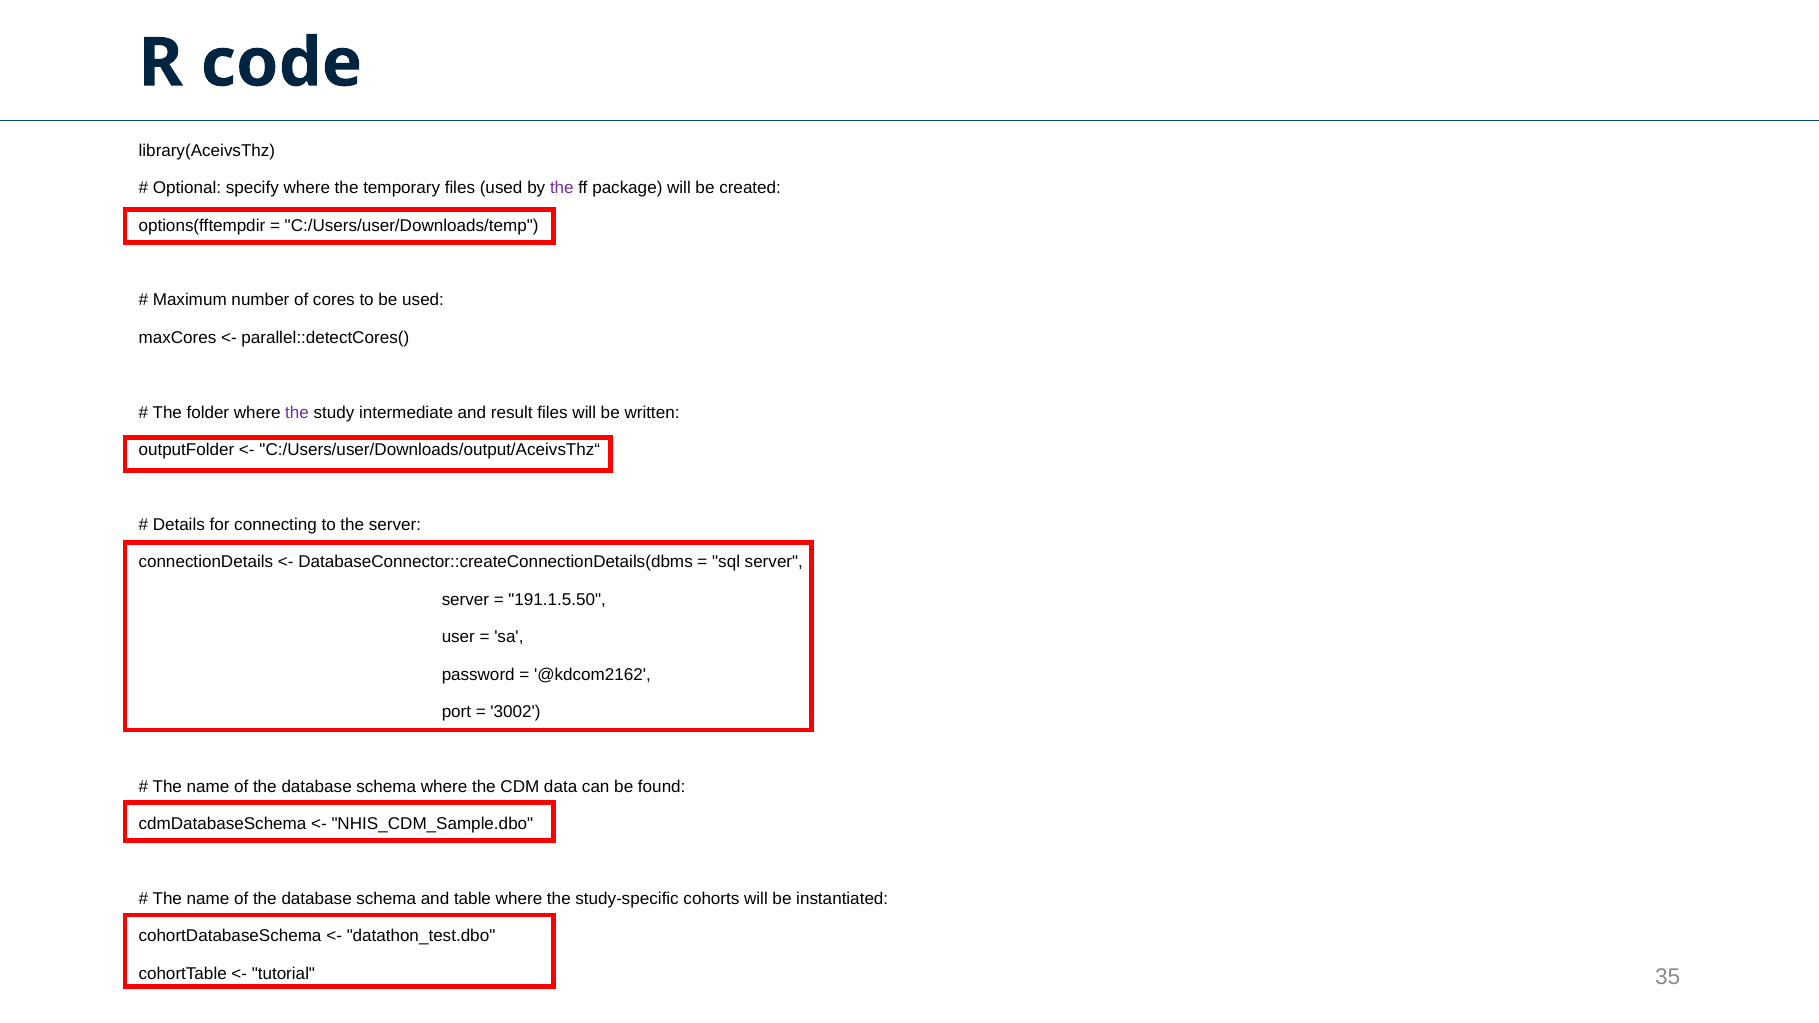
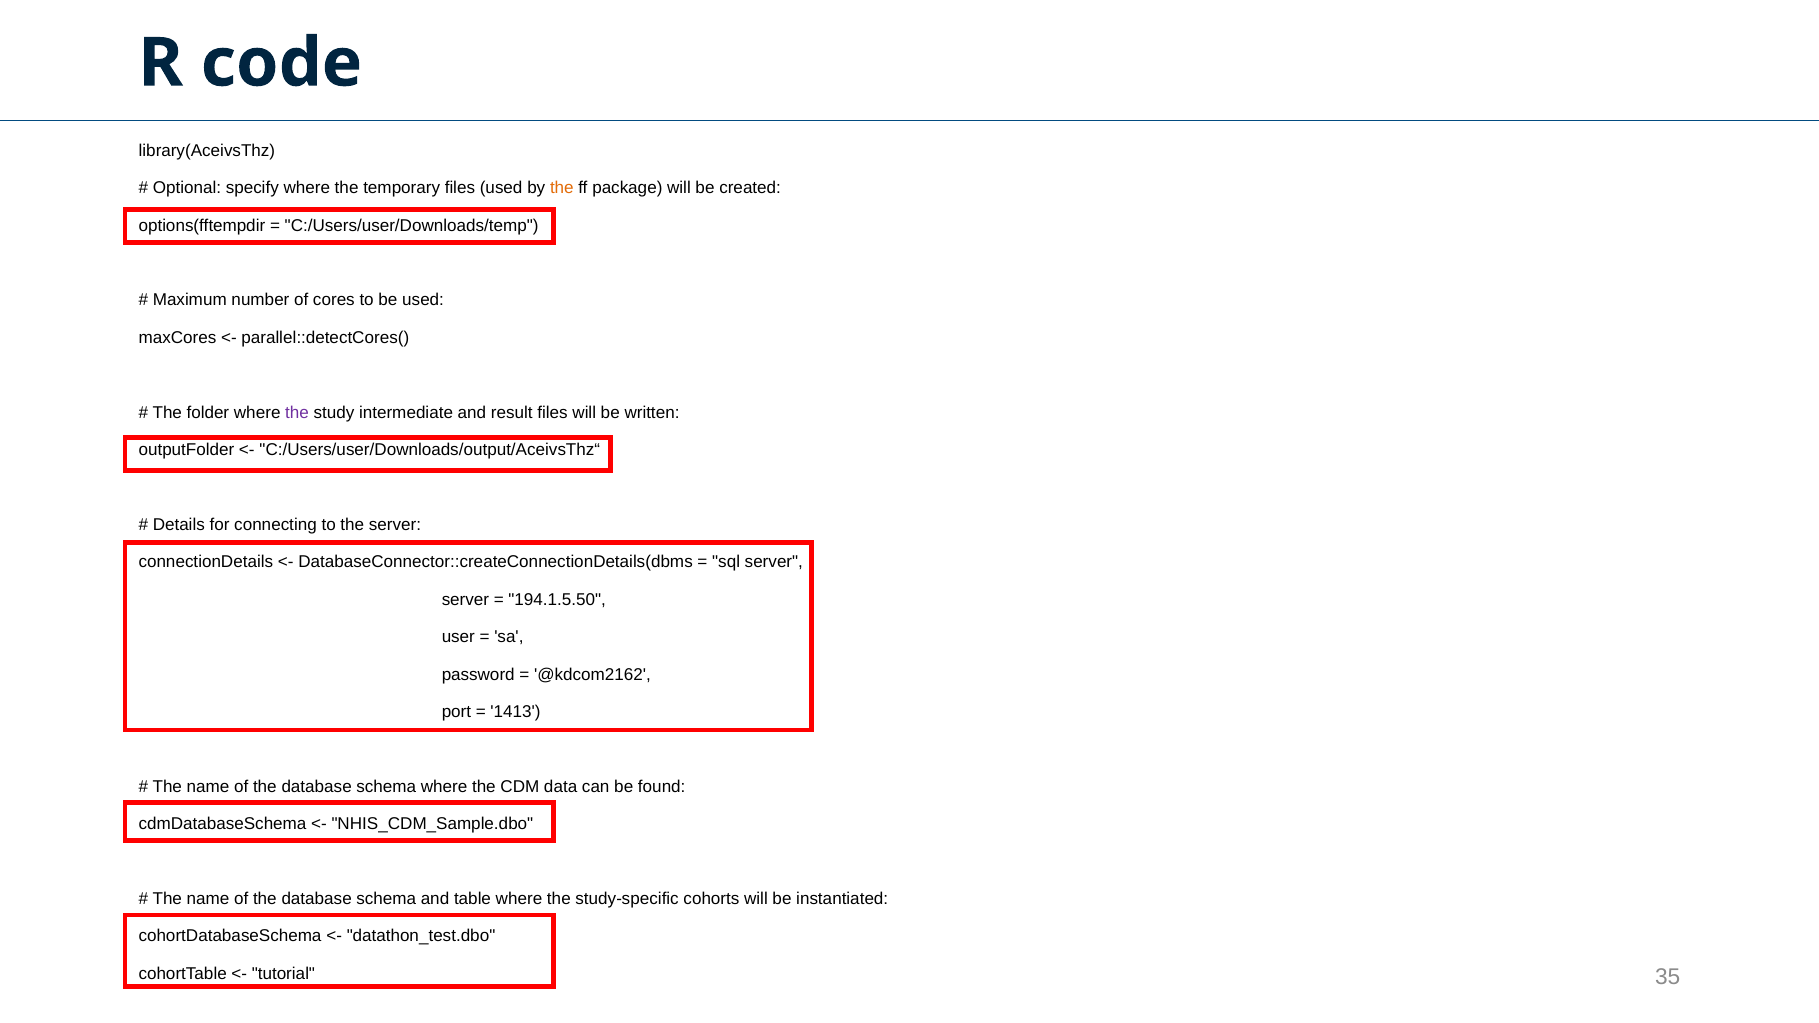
the colour: purple -> orange (562, 188)
191.1.5.50: 191.1.5.50 -> 194.1.5.50 (557, 600)
3002: 3002 -> 1413 (516, 712)
